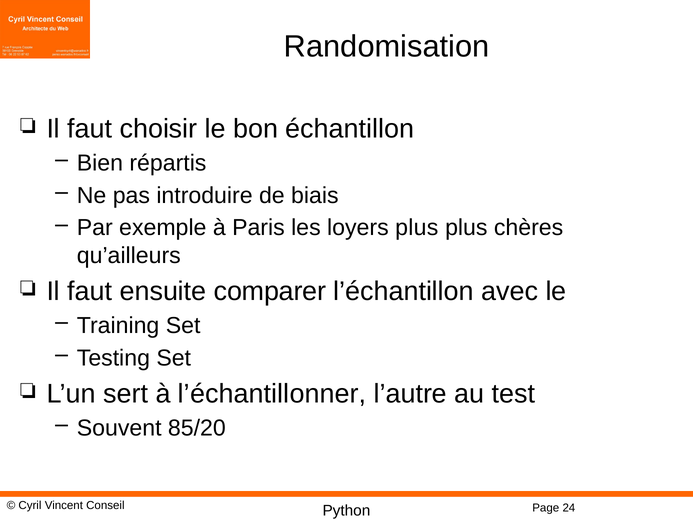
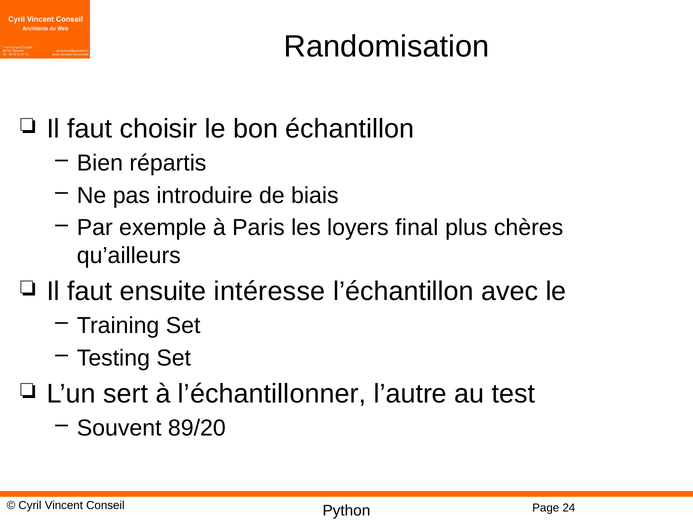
loyers plus: plus -> final (417, 228)
comparer: comparer -> intéresse (270, 291)
85/20: 85/20 -> 89/20 (197, 428)
